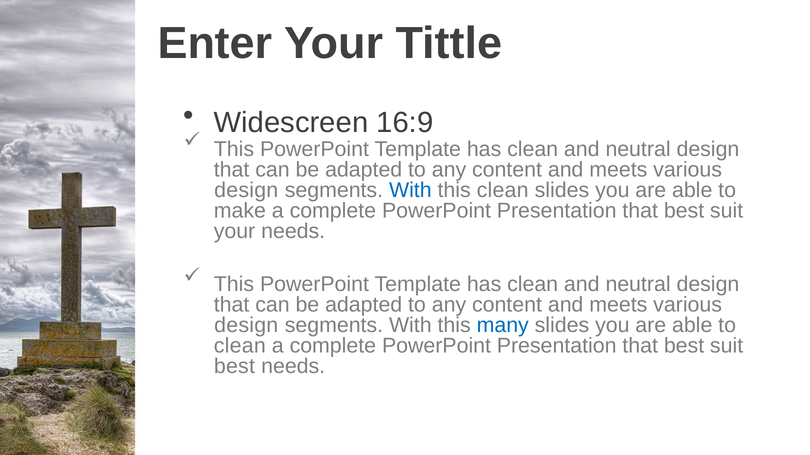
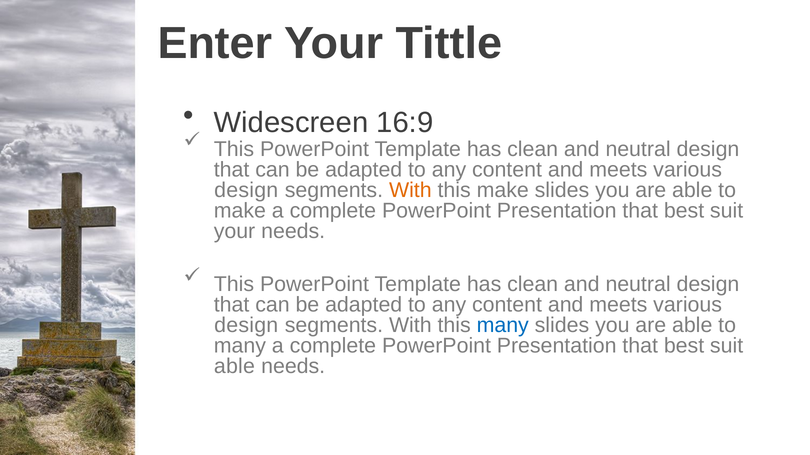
With colour: blue -> orange (410, 190)
this clean: clean -> make (503, 190)
clean: clean -> many (240, 346)
best: best -> able (234, 367)
